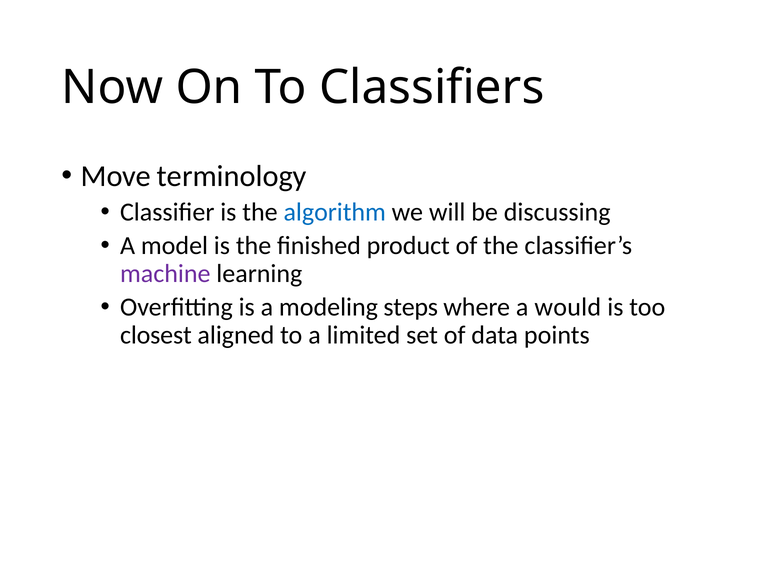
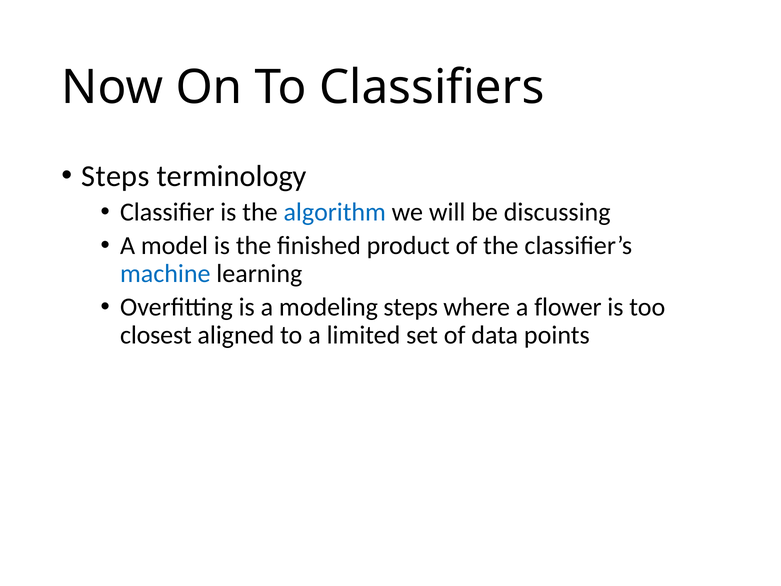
Move: Move -> Steps (115, 176)
machine colour: purple -> blue (165, 274)
would: would -> flower (568, 307)
